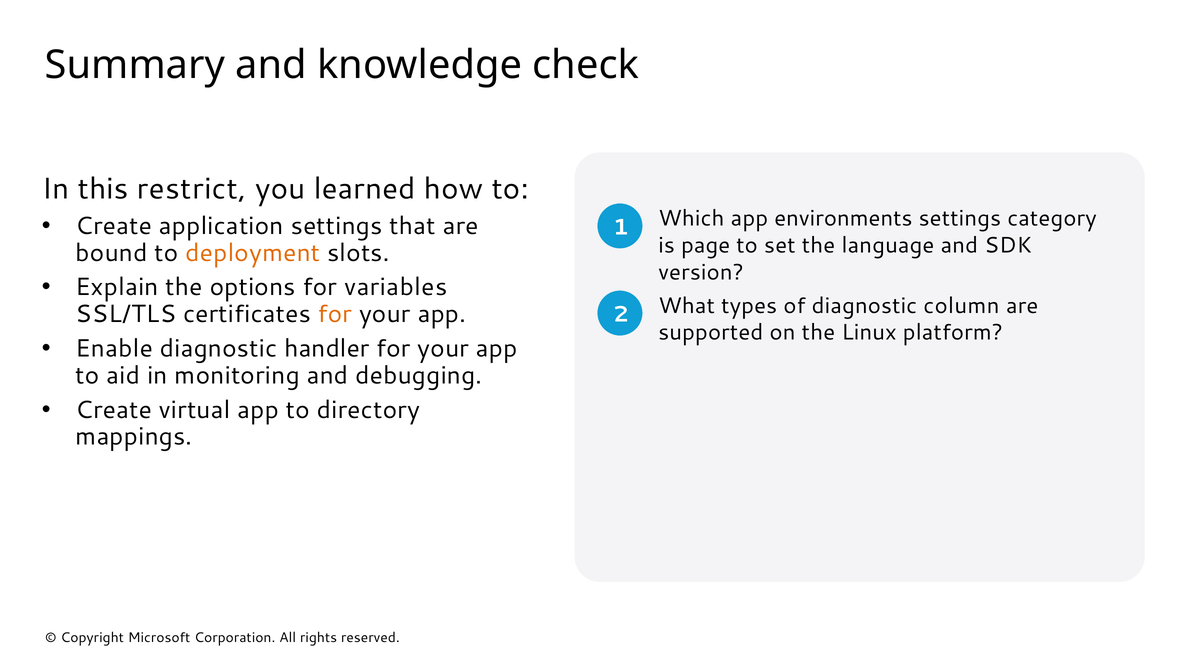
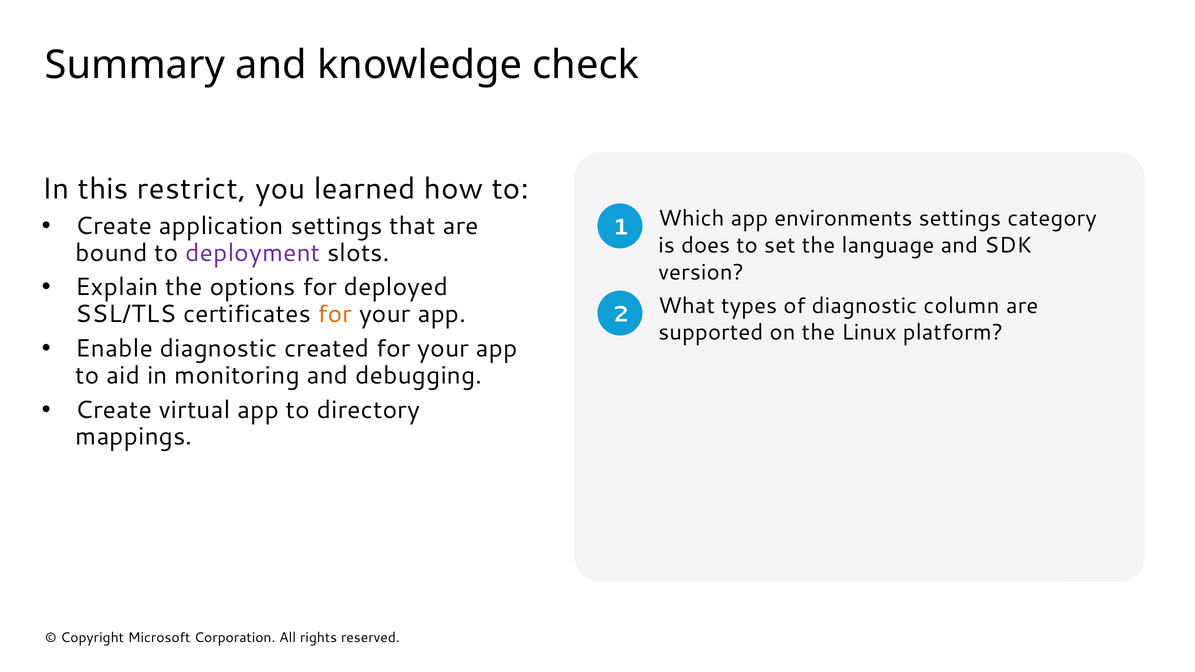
page: page -> does (706, 245)
deployment colour: orange -> purple (253, 253)
variables: variables -> deployed (396, 287)
handler: handler -> created (327, 349)
